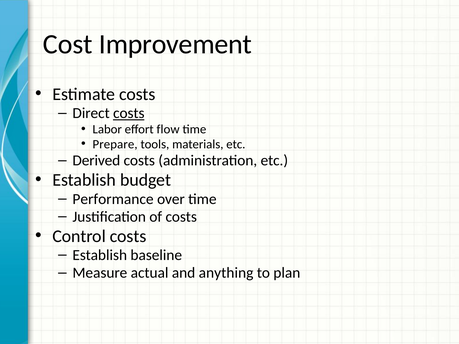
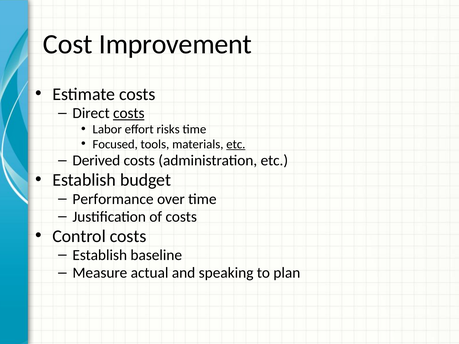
flow: flow -> risks (168, 129)
Prepare: Prepare -> Focused (115, 144)
etc underline: none -> present (236, 144)
anything: anything -> speaking (226, 273)
